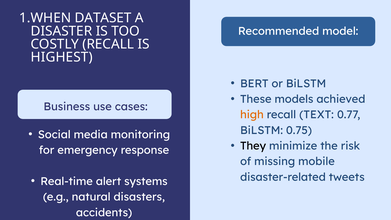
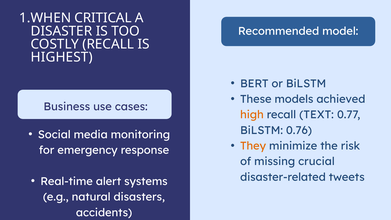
DATASET: DATASET -> CRITICAL (103, 18)
0.75: 0.75 -> 0.76 (299, 130)
They colour: black -> orange (253, 146)
mobile: mobile -> crucial (316, 161)
